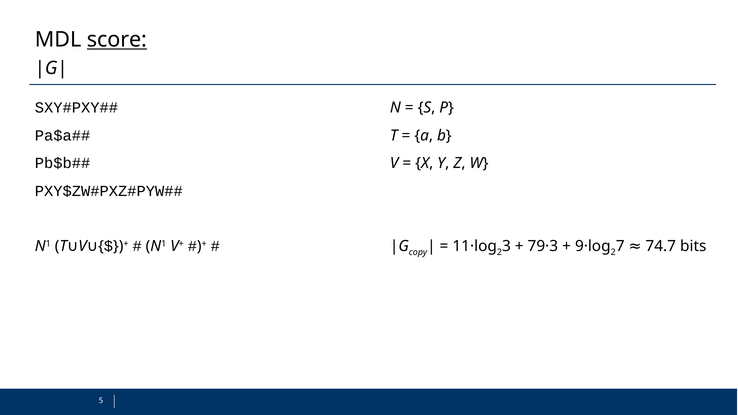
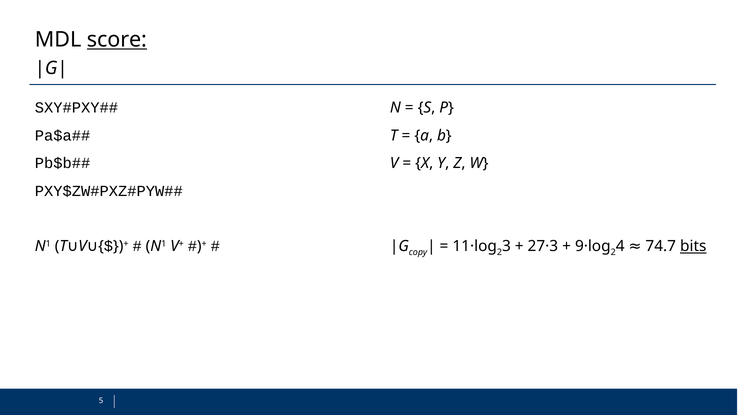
79·3: 79·3 -> 27·3 (543, 246)
7: 7 -> 4 (620, 246)
bits underline: none -> present (693, 246)
